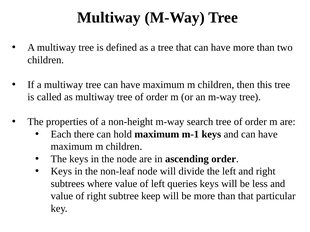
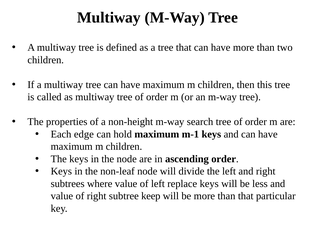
there: there -> edge (84, 134)
queries: queries -> replace (182, 184)
